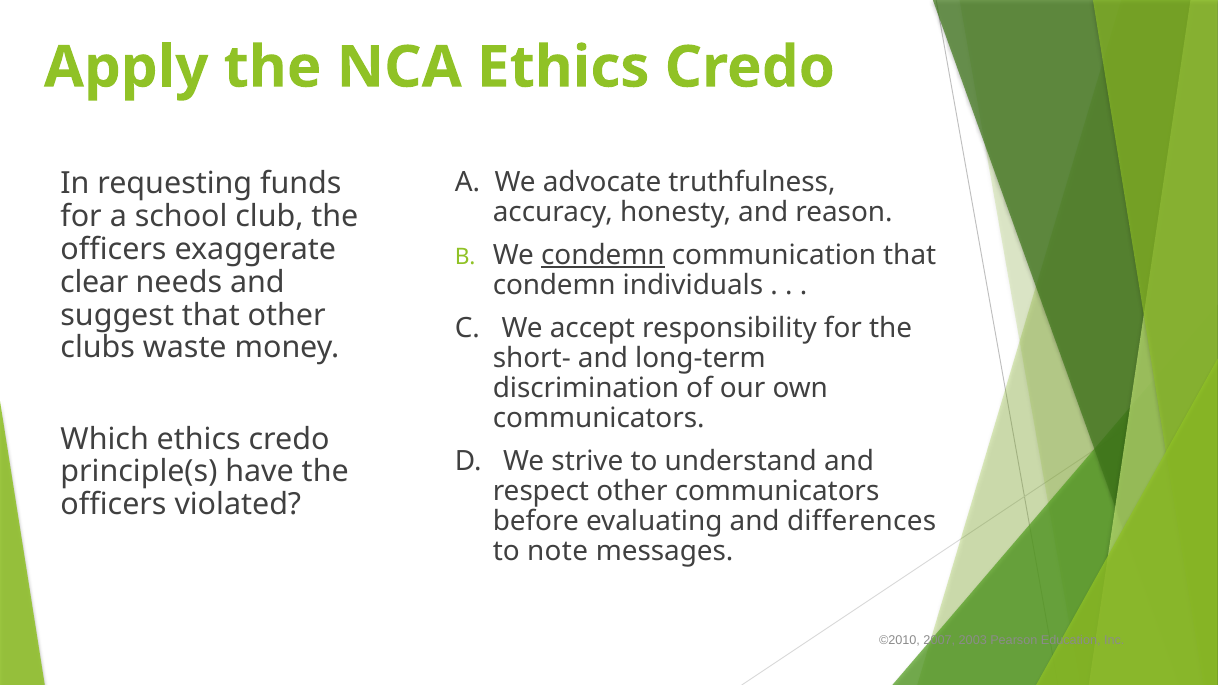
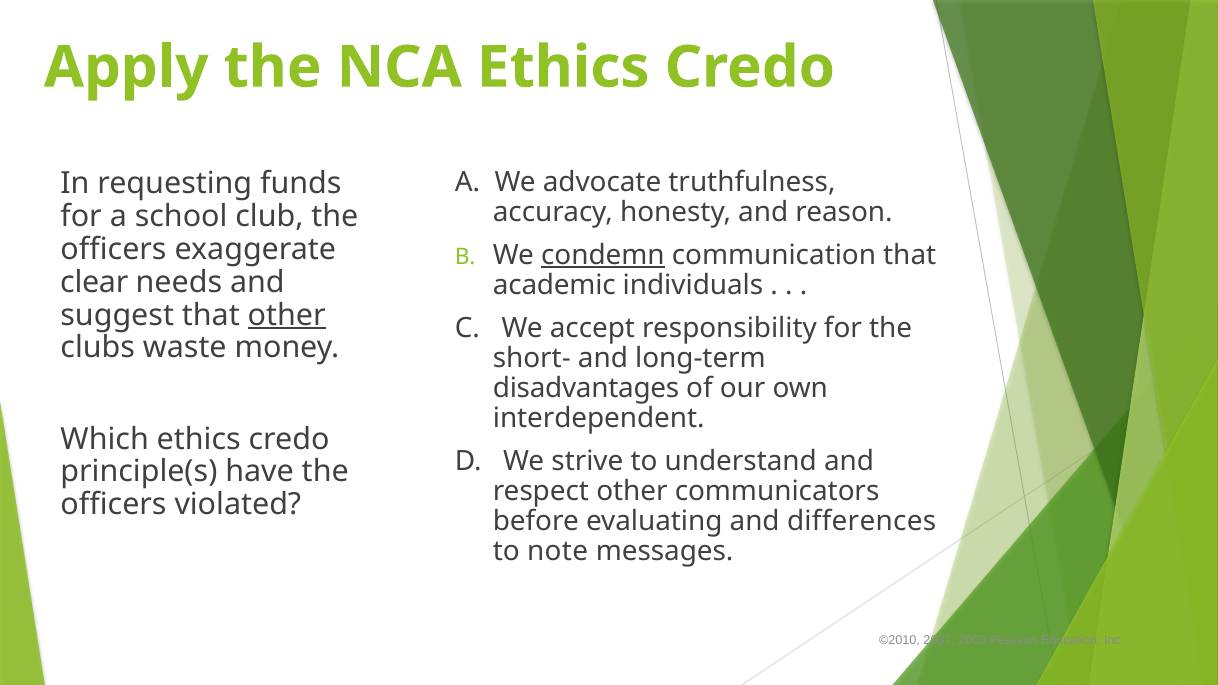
condemn: condemn -> academic (554, 285)
other underline: none -> present (287, 315)
discrimination: discrimination -> disadvantages (586, 388)
communicators: communicators -> interdependent (599, 419)
